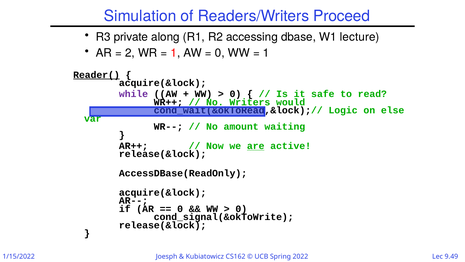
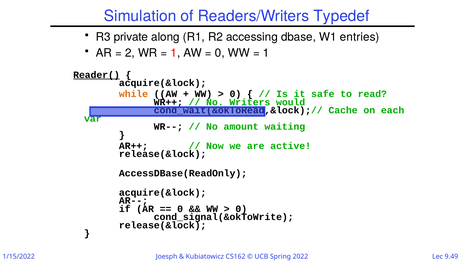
Proceed: Proceed -> Typedef (342, 16)
lecture: lecture -> entries (360, 37)
while colour: purple -> orange (133, 94)
Logic: Logic -> Cache (343, 110)
else: else -> each (393, 110)
are underline: present -> none (256, 146)
